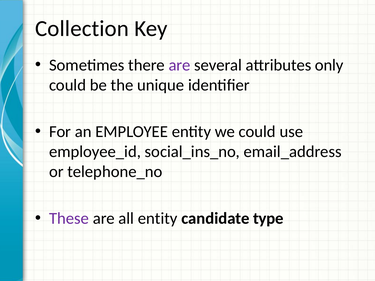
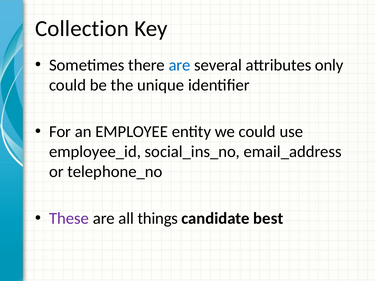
are colour: purple -> blue (180, 65)
all entity: entity -> things (158, 219)
type: type -> best (268, 219)
